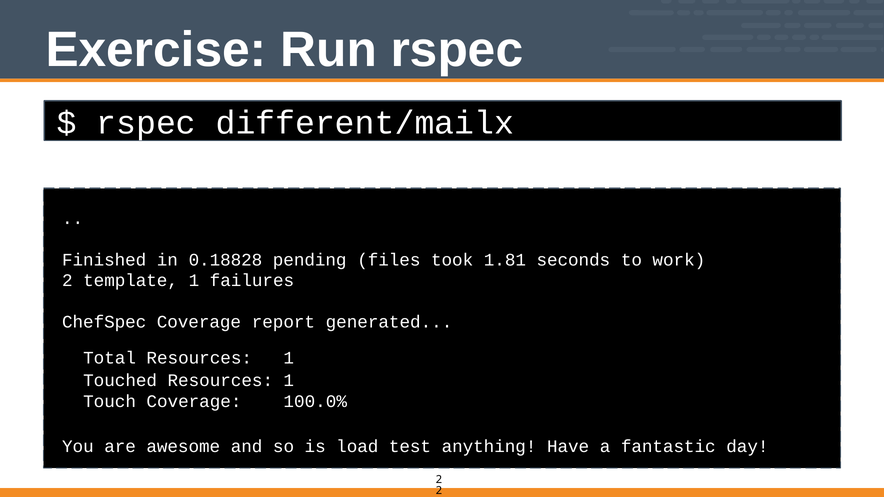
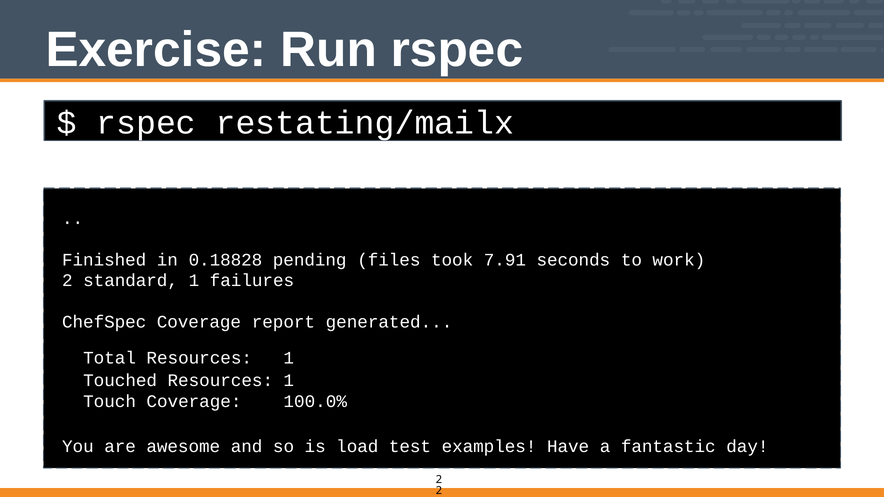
different/mailx: different/mailx -> restating/mailx (365, 123)
1.81: 1.81 -> 7.91 (505, 260)
template: template -> standard (131, 281)
anything: anything -> examples (489, 447)
